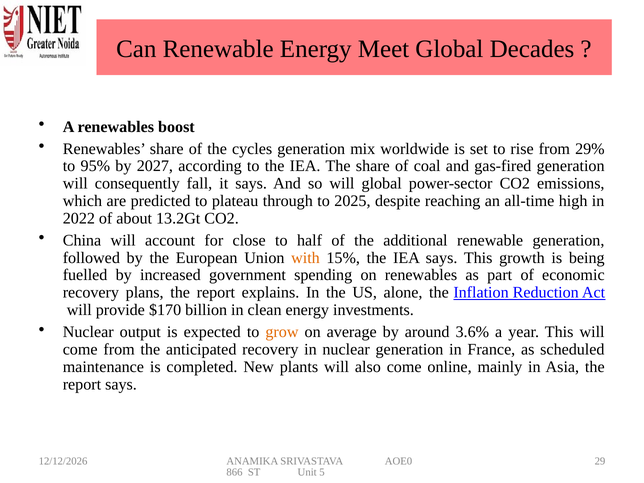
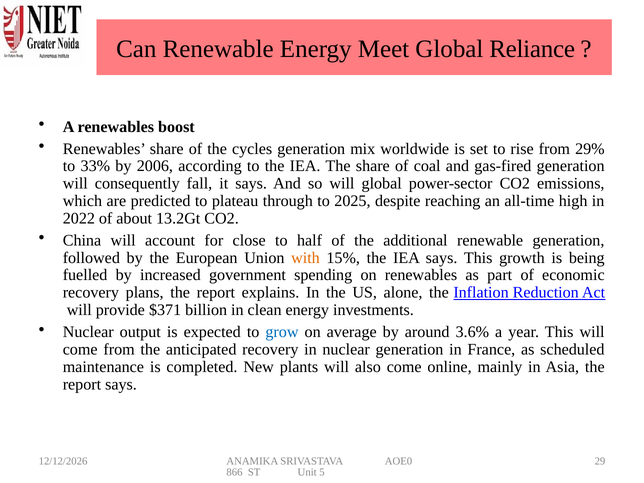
Decades: Decades -> Reliance (532, 49)
95%: 95% -> 33% (95, 166)
2027: 2027 -> 2006 (155, 166)
$170: $170 -> $371 (165, 310)
grow colour: orange -> blue (282, 332)
